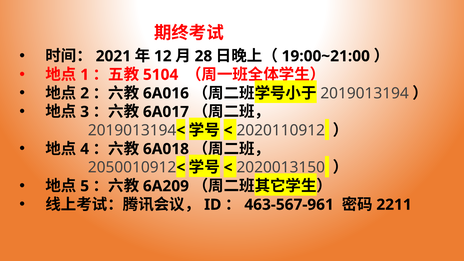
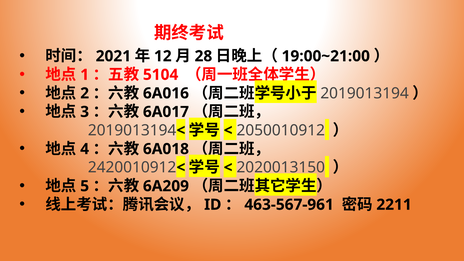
2020110912: 2020110912 -> 2050010912 (281, 130)
2050010912: 2050010912 -> 2420010912 (132, 168)
